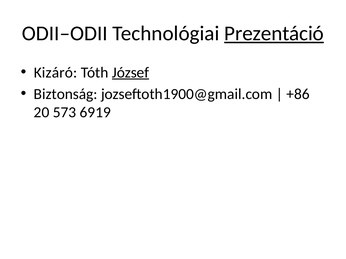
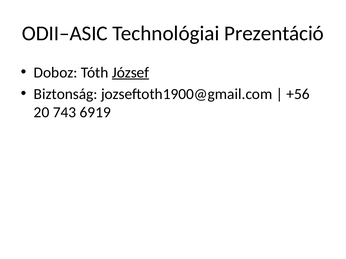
ODII–ODII: ODII–ODII -> ODII–ASIC (65, 33)
Prezentáció underline: present -> none (274, 33)
Kizáró: Kizáró -> Doboz (56, 73)
+86: +86 -> +56 (298, 94)
573: 573 -> 743 (64, 113)
